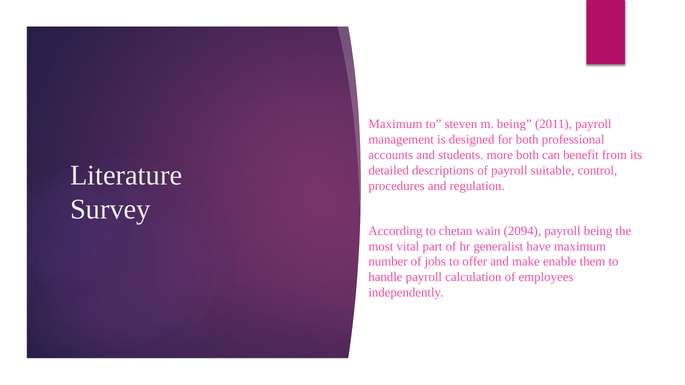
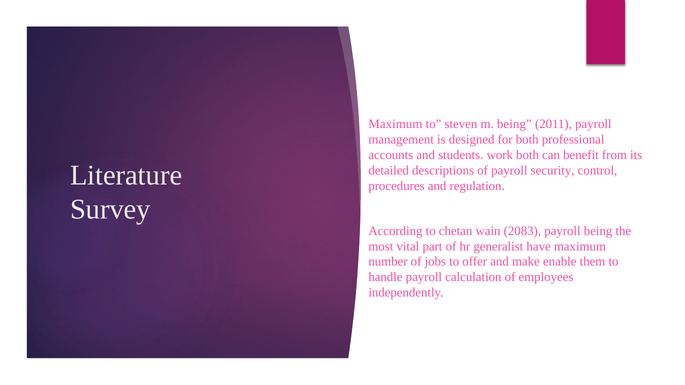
more: more -> work (500, 155)
suitable: suitable -> security (553, 171)
2094: 2094 -> 2083 (522, 231)
